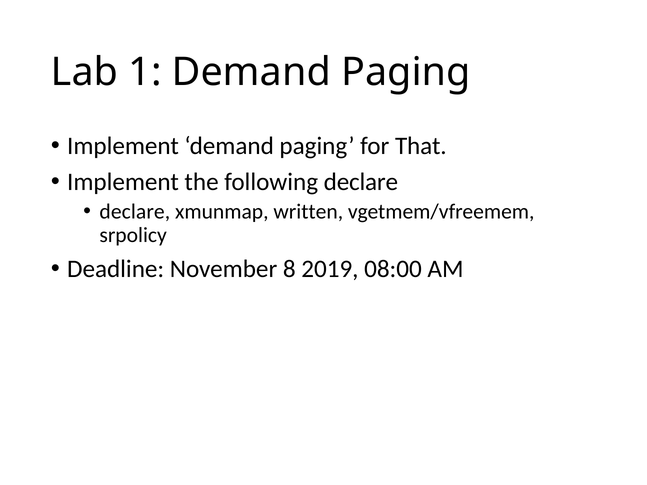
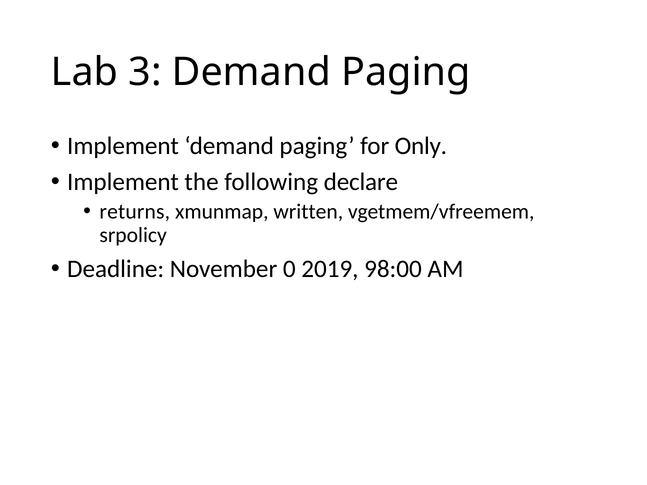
1: 1 -> 3 (145, 72)
That: That -> Only (421, 146)
declare: declare -> returns (135, 212)
8: 8 -> 0 (289, 269)
08:00: 08:00 -> 98:00 (393, 269)
